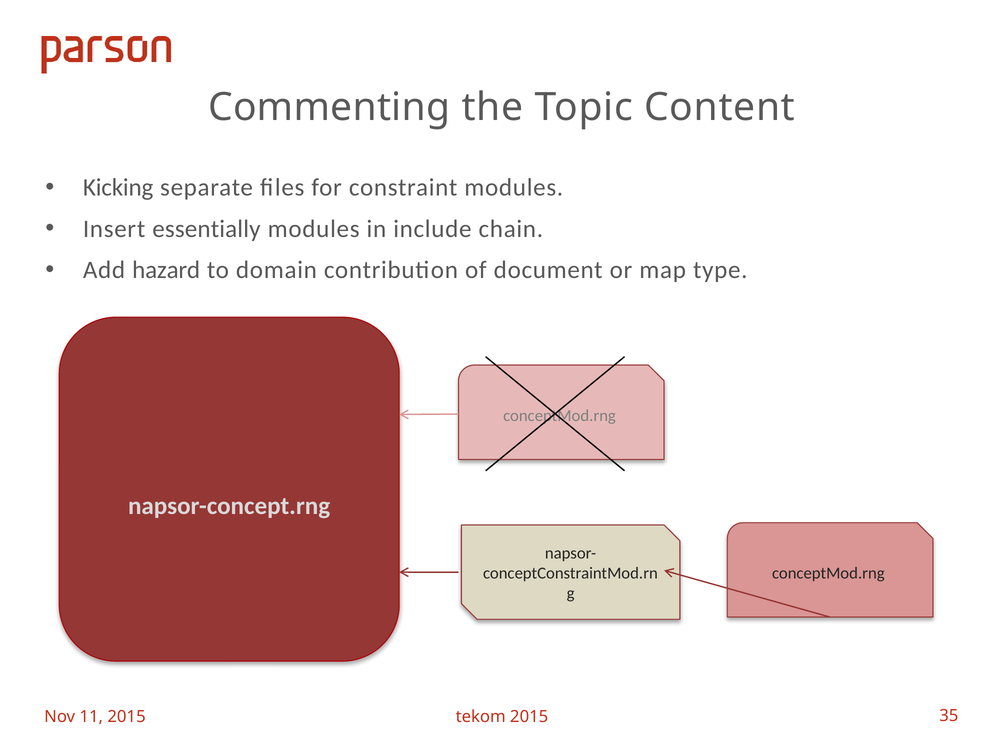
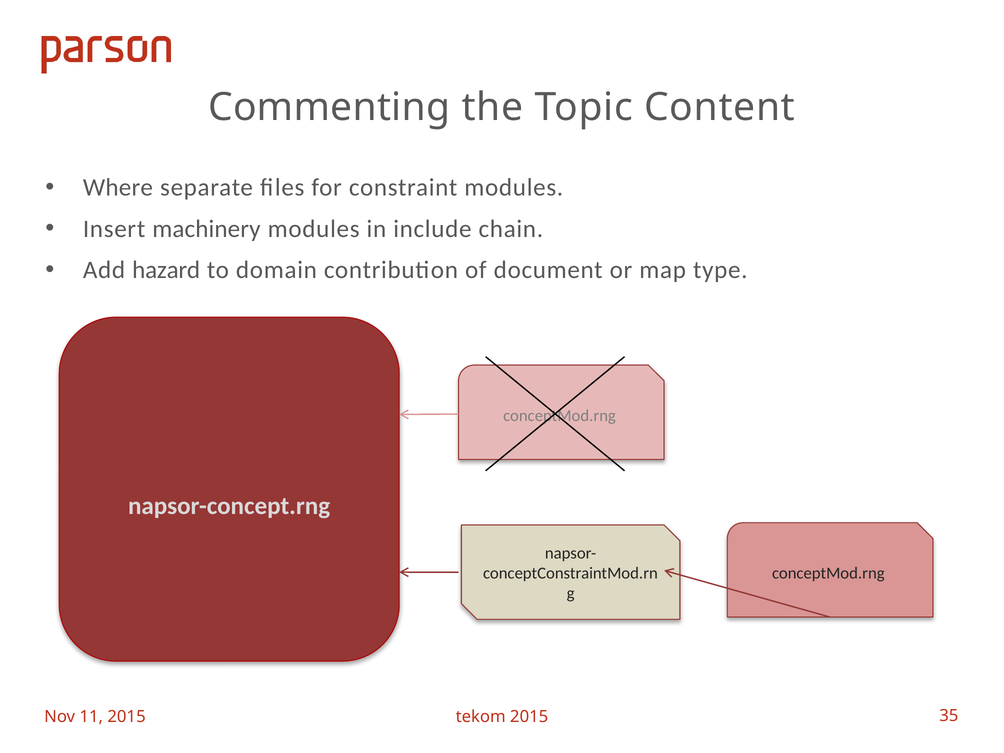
Kicking: Kicking -> Where (118, 188)
essentially: essentially -> machinery (206, 229)
